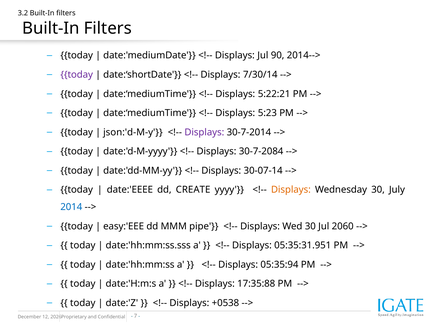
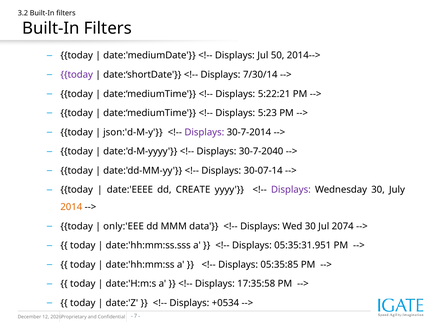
90: 90 -> 50 (278, 55)
30-7-2084: 30-7-2084 -> 30-7-2040 (261, 151)
Displays colour: orange -> purple (291, 190)
2014 colour: blue -> orange (71, 207)
easy:'EEE: easy:'EEE -> only:'EEE (124, 226)
pipe: pipe -> data (204, 226)
2060: 2060 -> 2074 (343, 226)
05:35:94: 05:35:94 -> 05:35:85 (279, 265)
17:35:88: 17:35:88 -> 17:35:58 (256, 284)
+0538: +0538 -> +0534 (225, 303)
